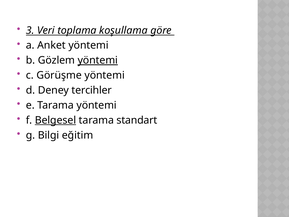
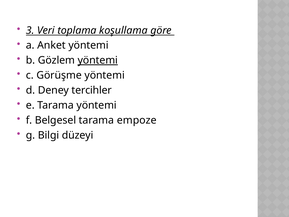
Belgesel underline: present -> none (55, 120)
standart: standart -> empoze (137, 120)
eğitim: eğitim -> düzeyi (78, 135)
